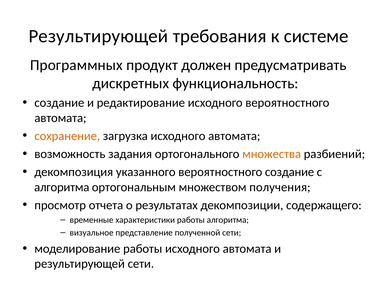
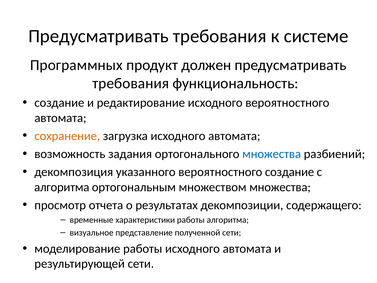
Результирующей: Результирующей -> Предусматривать (98, 36)
дискретных: дискретных -> требования (131, 83)
множества colour: orange -> blue (272, 154)
множеством получения: получения -> множества (280, 187)
